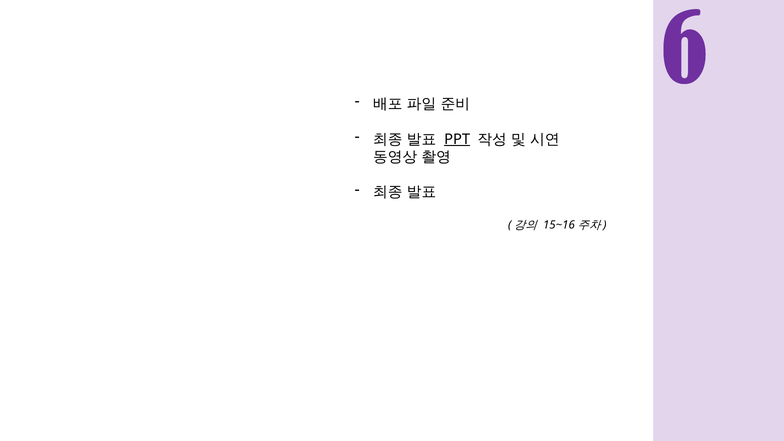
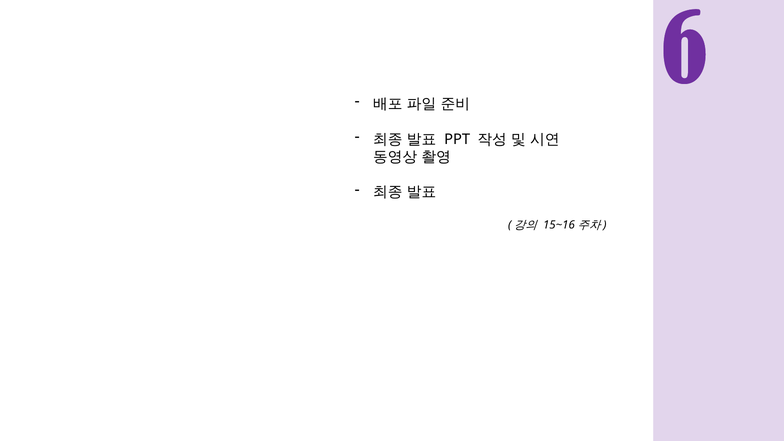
PPT underline: present -> none (457, 139)
